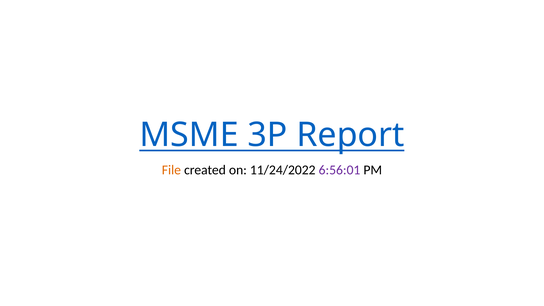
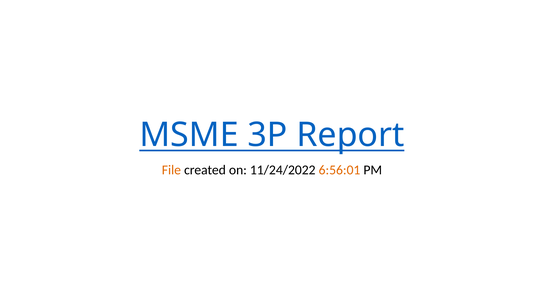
6:56:01 colour: purple -> orange (340, 170)
